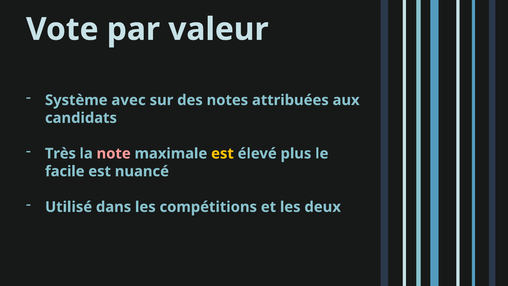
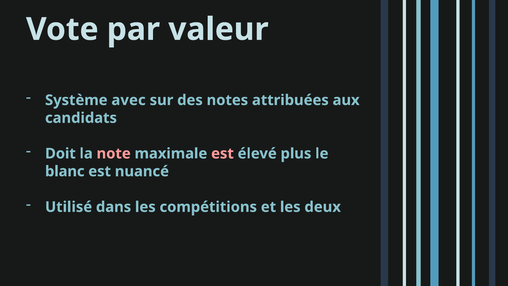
Très: Très -> Doit (60, 153)
est colour: yellow -> pink (222, 153)
facile: facile -> blanc (65, 171)
